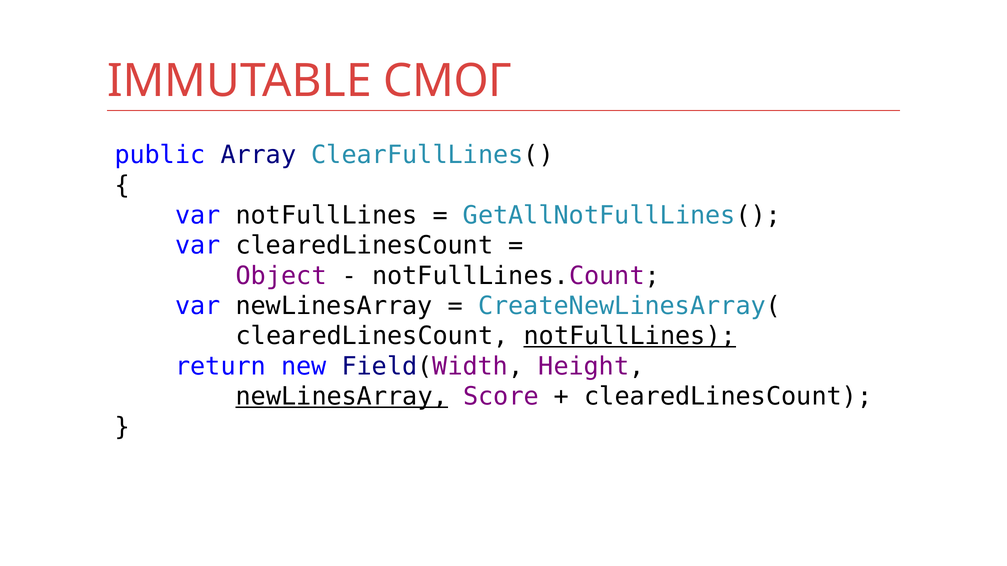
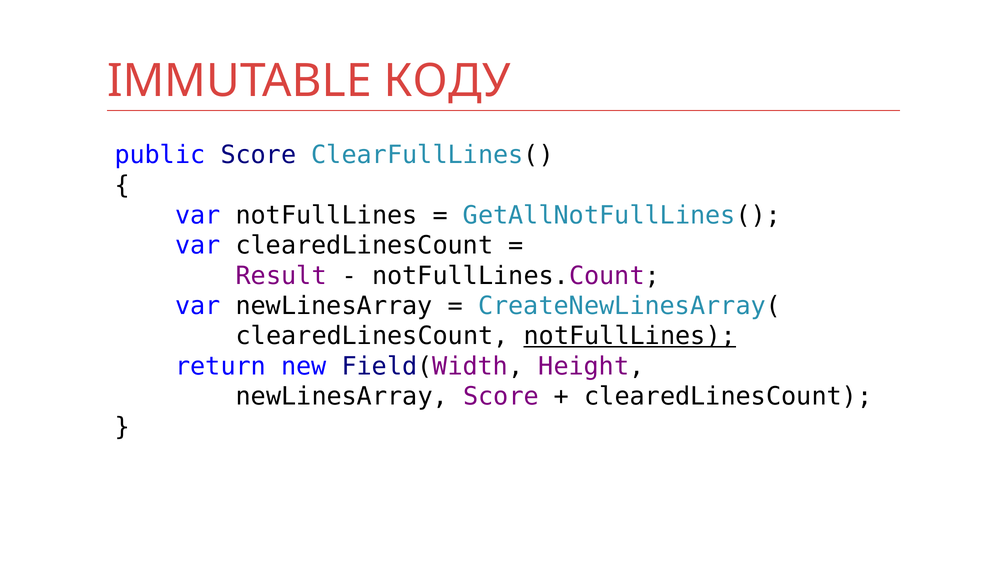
СМОГ: СМОГ -> КОДУ (447, 81)
public Array: Array -> Score (258, 155)
Object: Object -> Result (281, 276)
newLinesArray underline: present -> none (342, 397)
